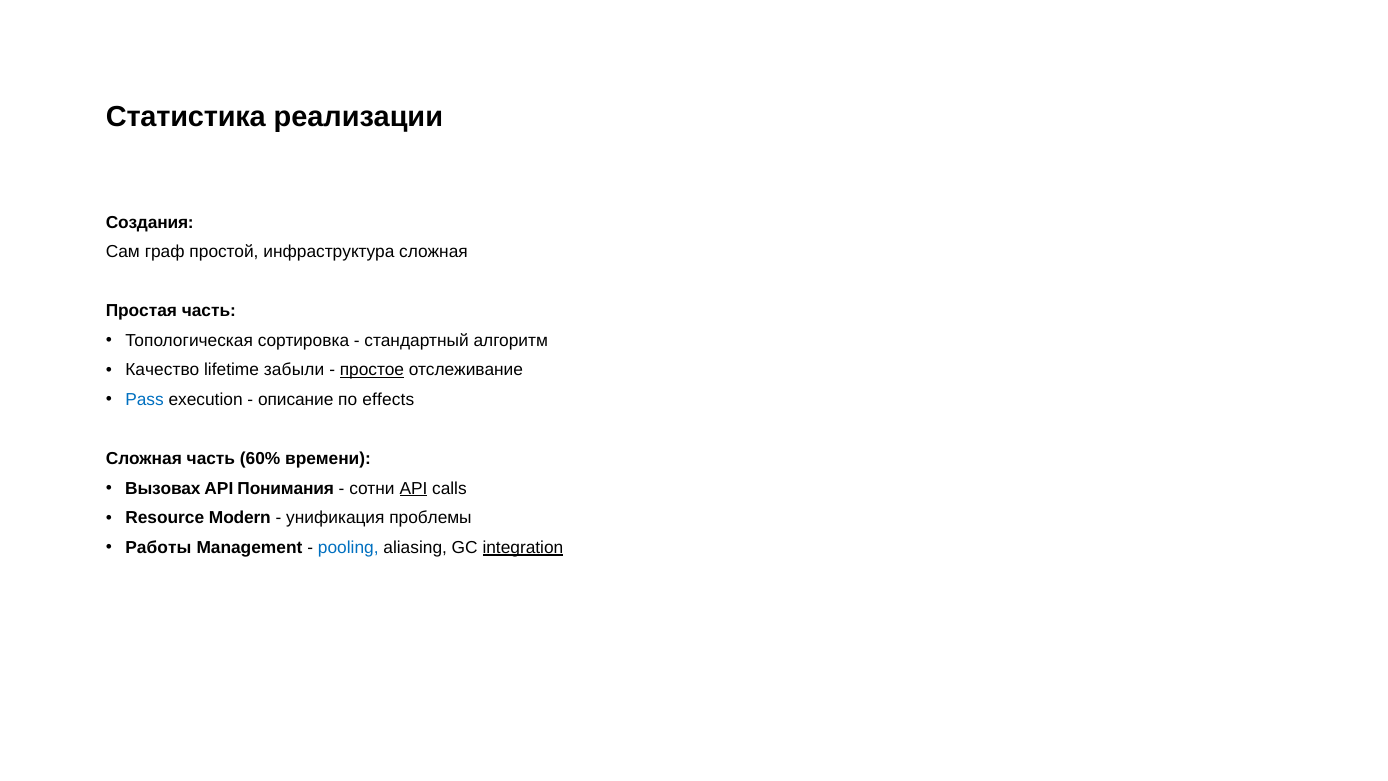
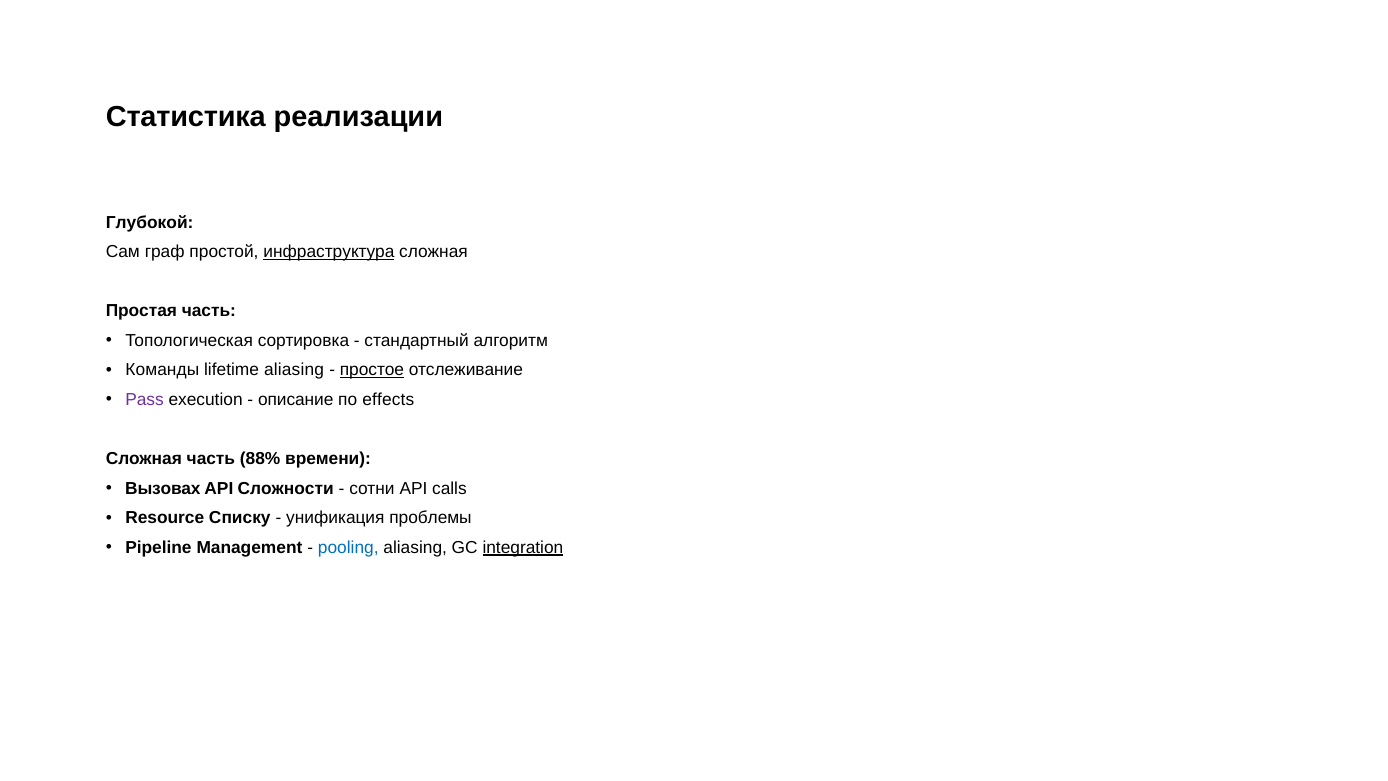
Создания: Создания -> Глубокой (150, 222)
инфраструктура underline: none -> present (329, 252)
Качество: Качество -> Команды (162, 370)
lifetime забыли: забыли -> aliasing (294, 370)
Pass colour: blue -> purple (145, 400)
60%: 60% -> 88% (260, 459)
Понимания: Понимания -> Сложности (286, 488)
API underline: present -> none (413, 488)
Modern: Modern -> Списку (240, 518)
Работы: Работы -> Pipeline (158, 547)
